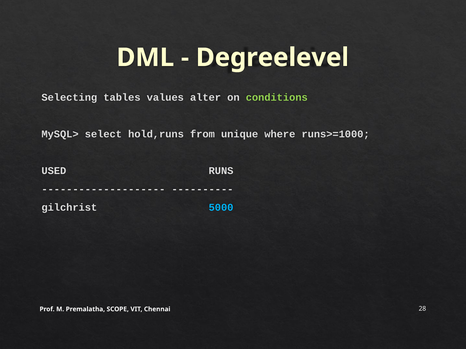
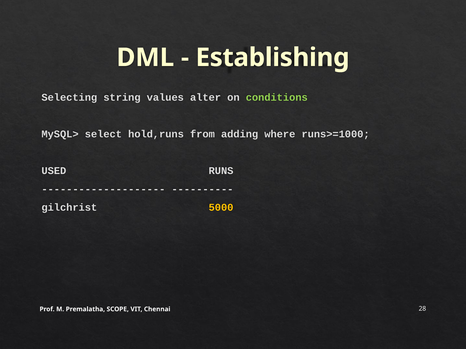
Degreelevel: Degreelevel -> Establishing (273, 58)
tables: tables -> string (122, 98)
unique: unique -> adding (240, 134)
5000 colour: light blue -> yellow (221, 208)
